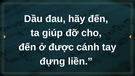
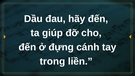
được: được -> đựng (61, 47)
đựng: đựng -> trong (52, 61)
